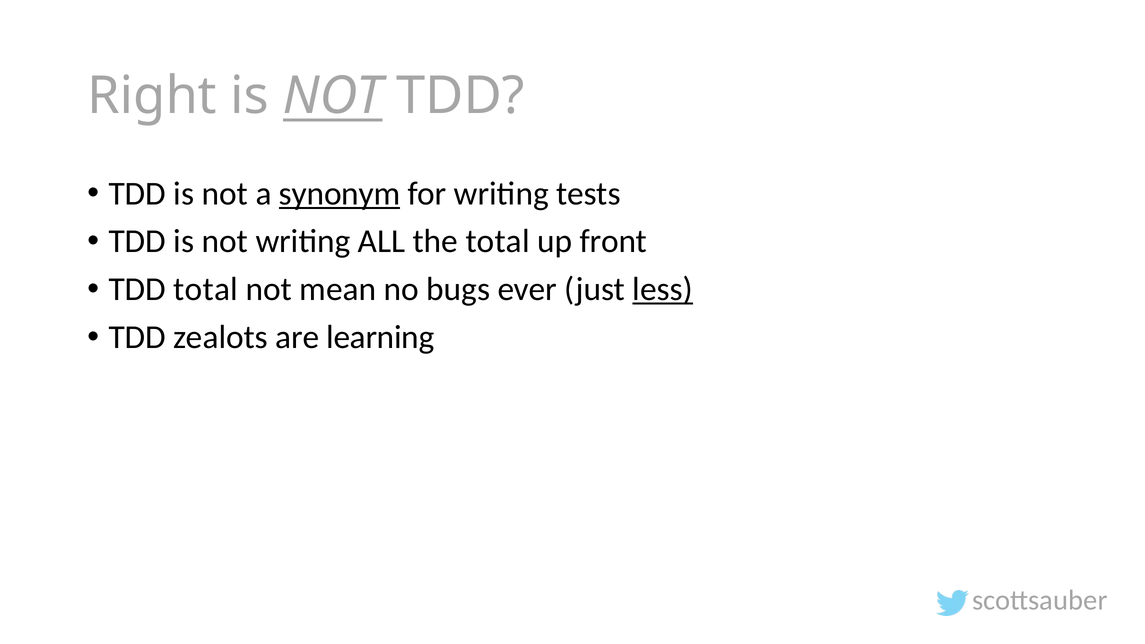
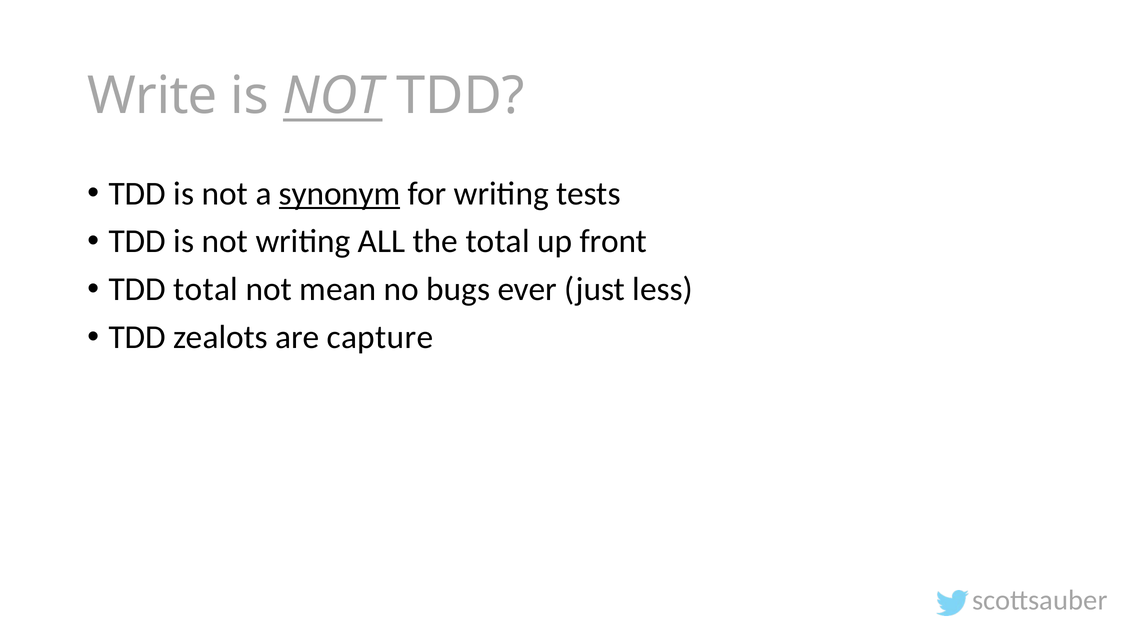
Right: Right -> Write (152, 96)
less underline: present -> none (663, 289)
learning: learning -> capture (380, 337)
